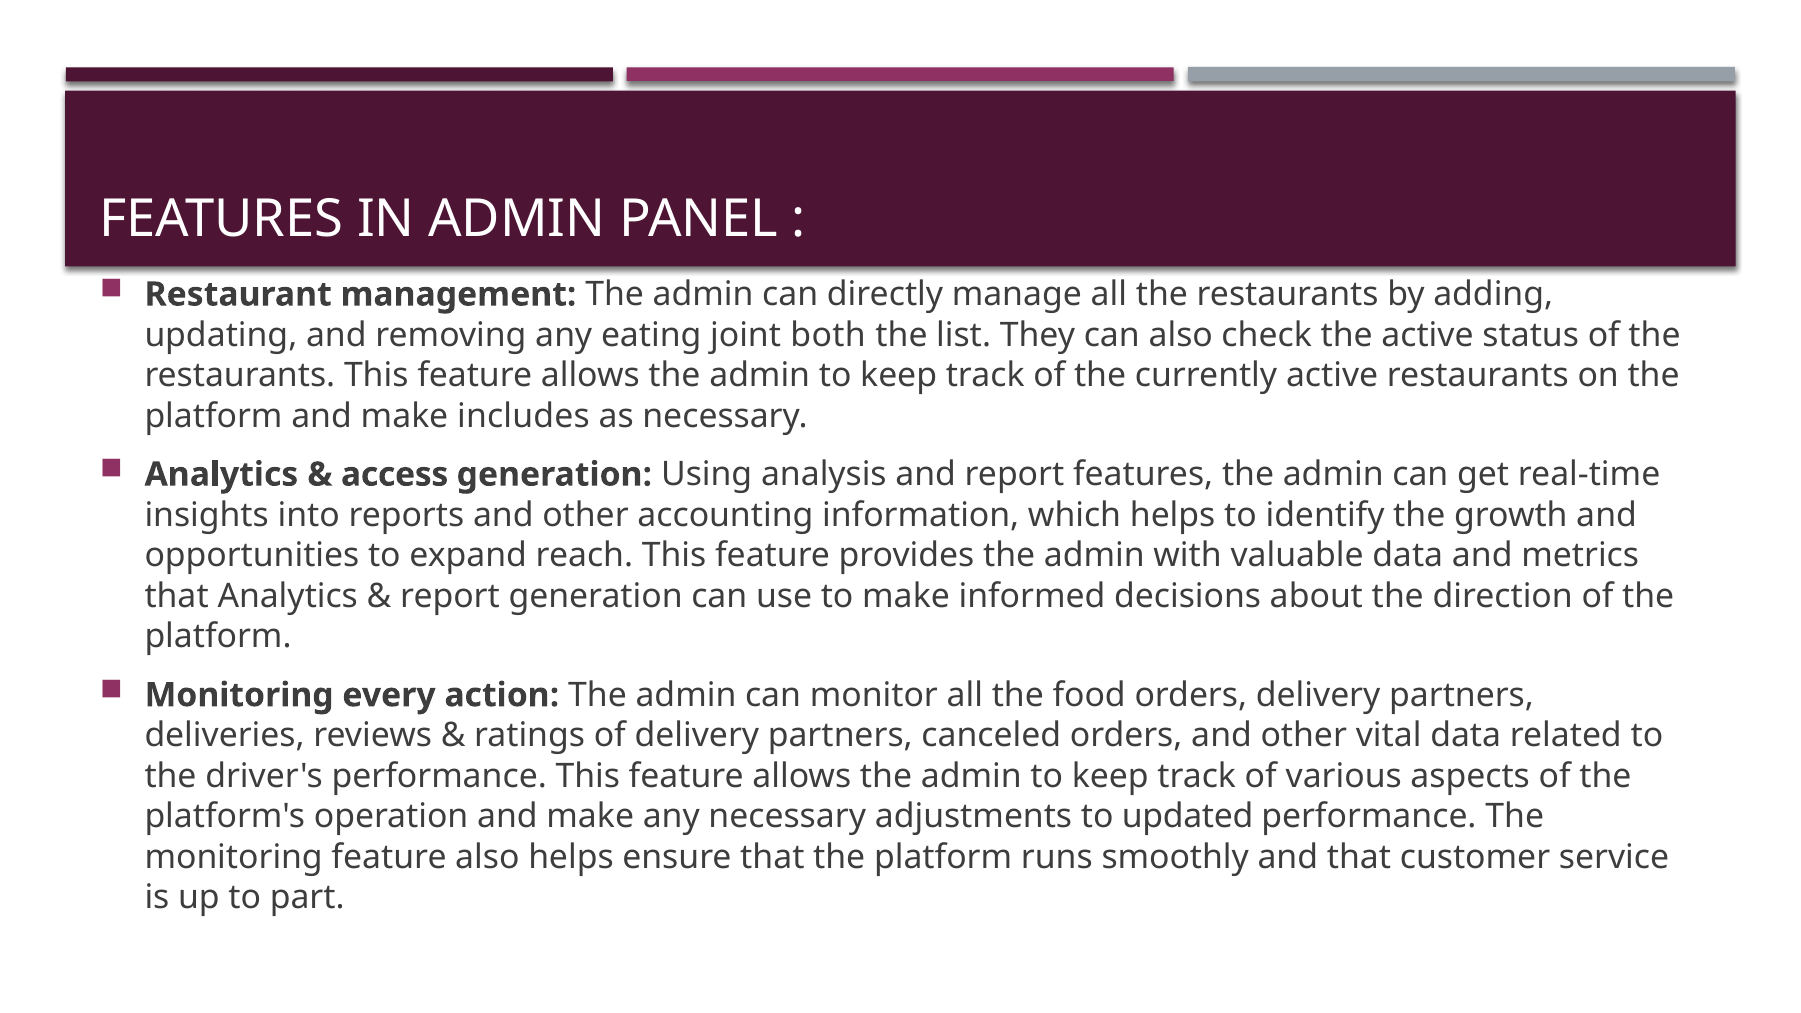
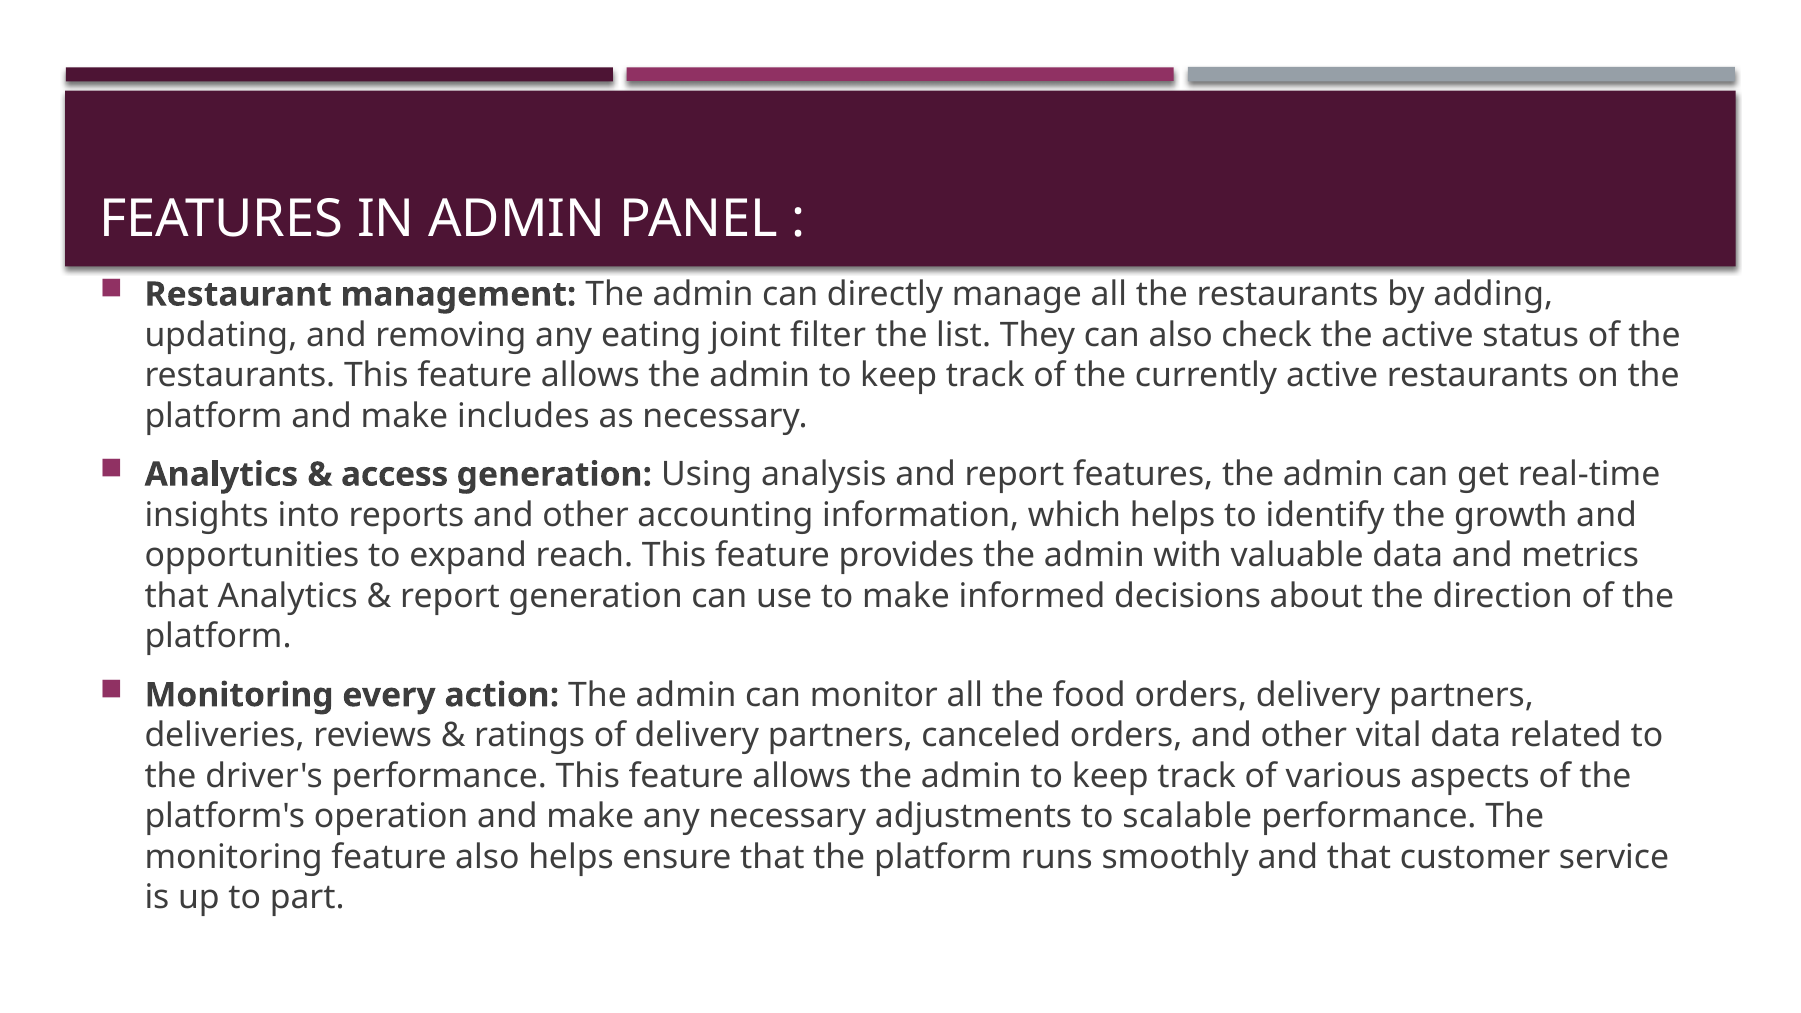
both: both -> filter (828, 335)
updated: updated -> scalable (1187, 817)
